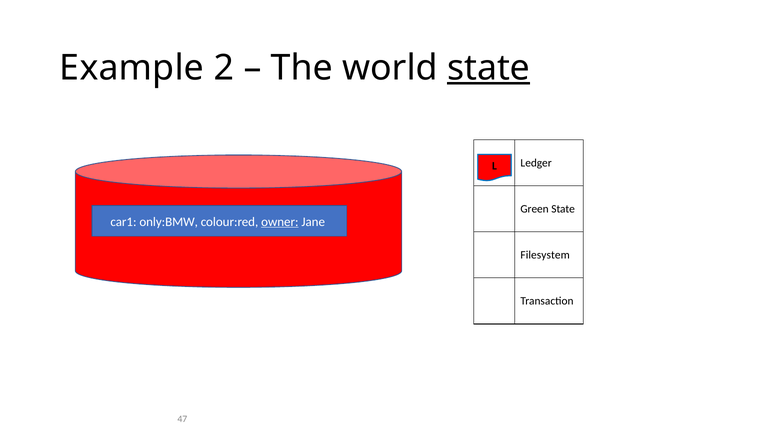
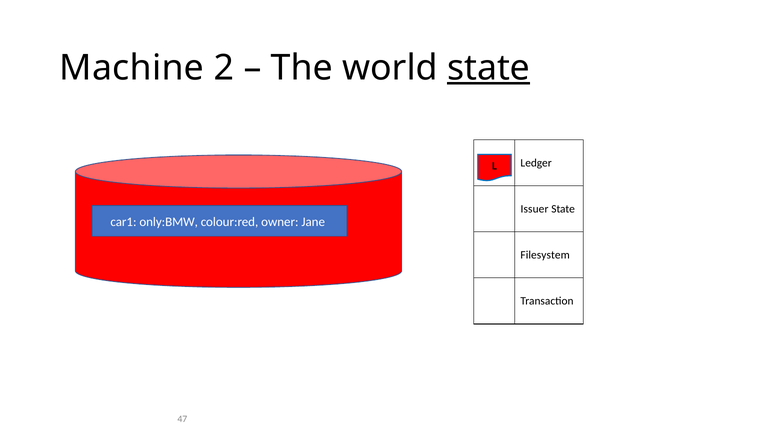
Example: Example -> Machine (132, 68)
Green: Green -> Issuer (535, 209)
owner underline: present -> none (280, 222)
